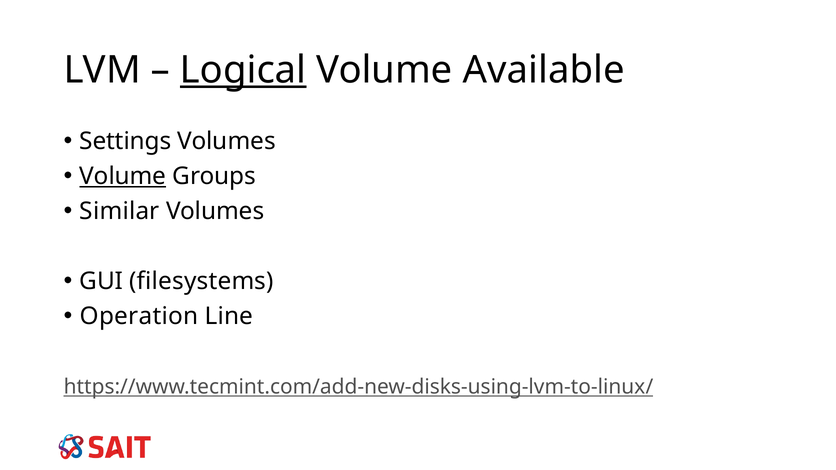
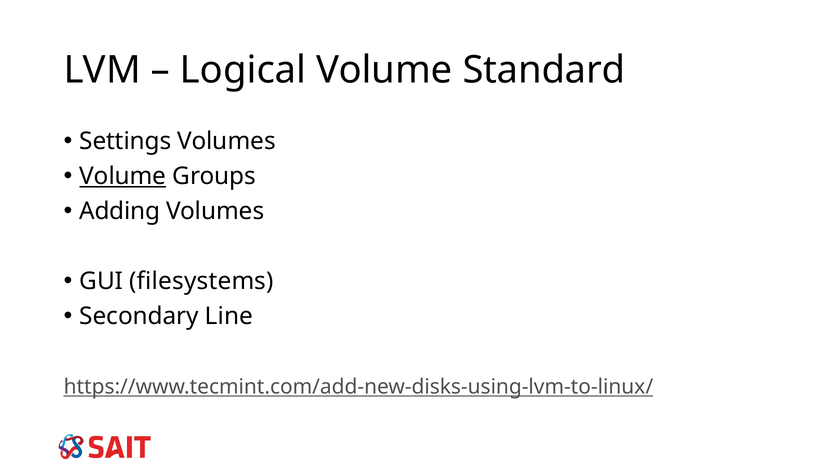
Logical underline: present -> none (243, 70)
Available: Available -> Standard (544, 70)
Similar: Similar -> Adding (120, 211)
Operation: Operation -> Secondary (139, 316)
